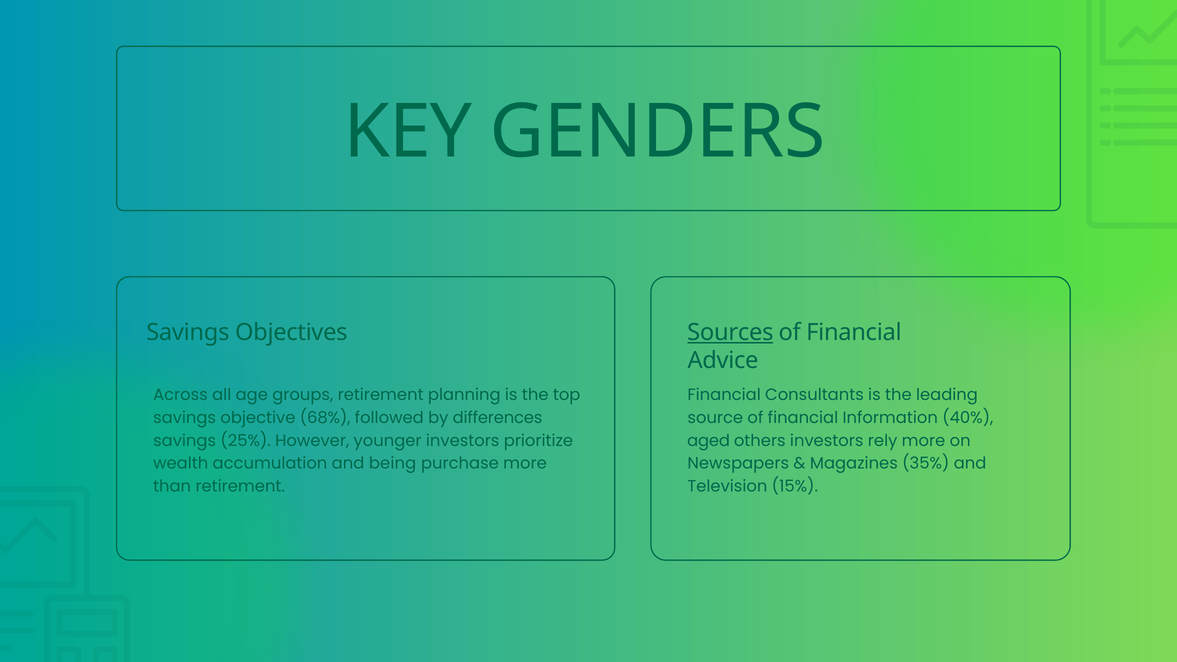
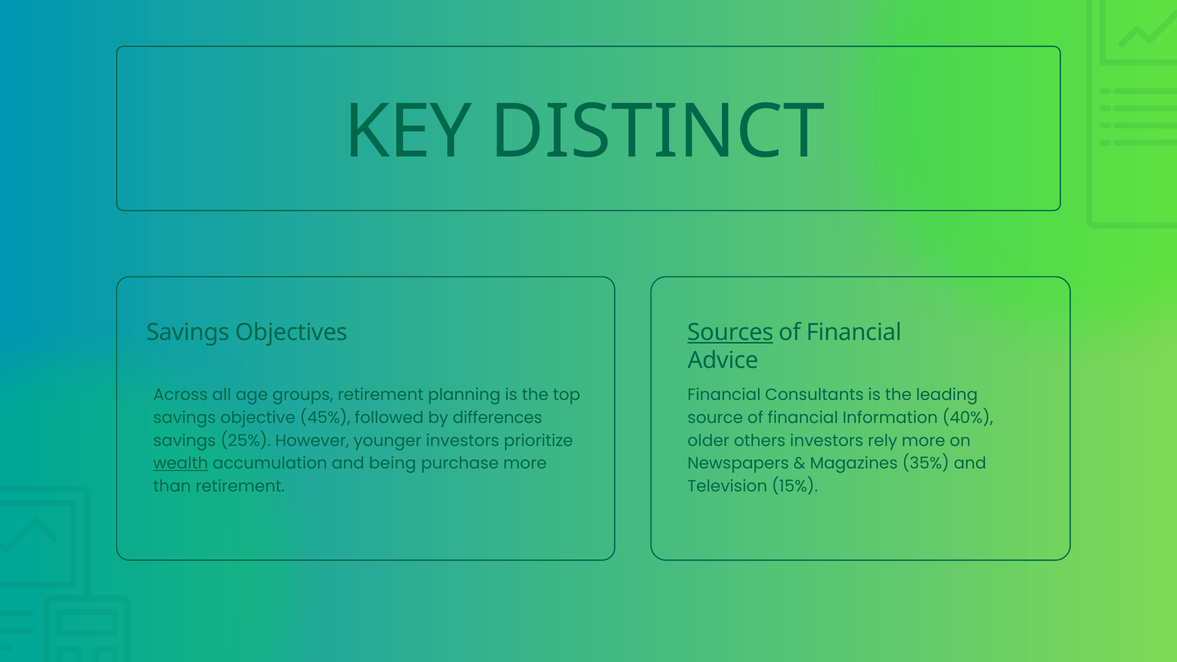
GENDERS: GENDERS -> DISTINCT (657, 132)
68%: 68% -> 45% (325, 418)
aged: aged -> older (708, 441)
wealth underline: none -> present (181, 464)
